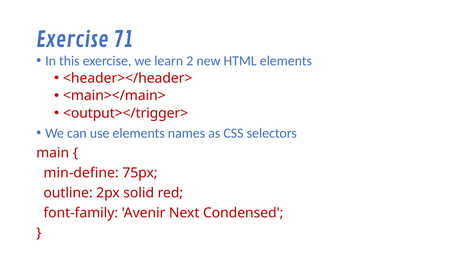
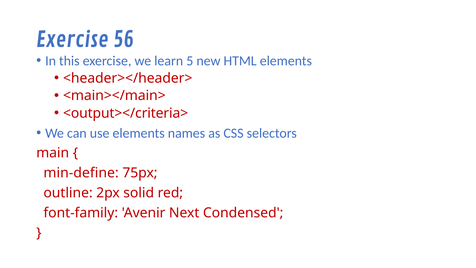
71: 71 -> 56 (124, 40)
2: 2 -> 5 (190, 61)
<output></trigger>: <output></trigger> -> <output></criteria> (126, 113)
